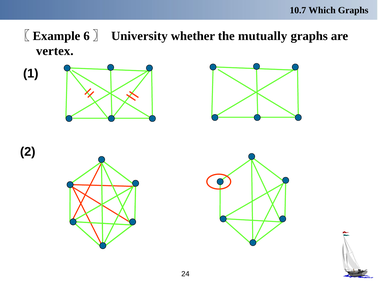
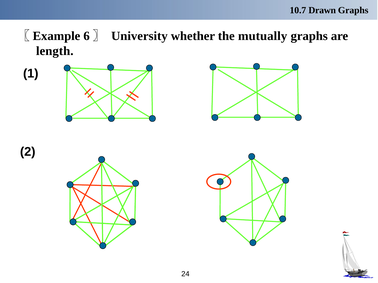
Which: Which -> Drawn (322, 10)
vertex: vertex -> length (55, 51)
